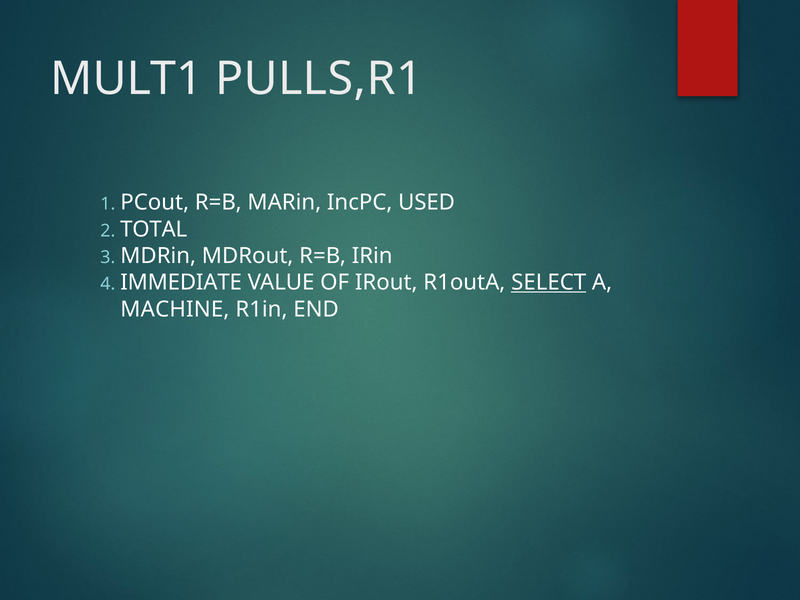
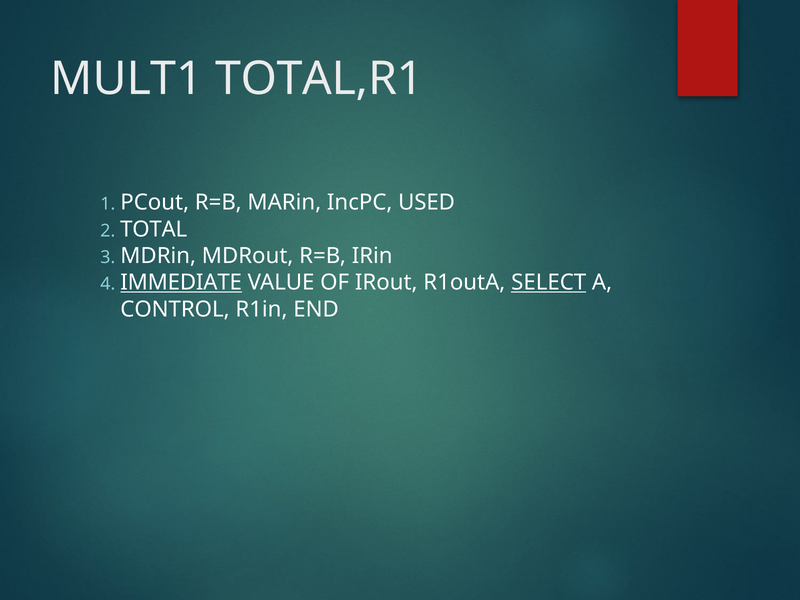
PULLS,R1: PULLS,R1 -> TOTAL,R1 (319, 79)
IMMEDIATE underline: none -> present (181, 283)
MACHINE: MACHINE -> CONTROL (175, 309)
